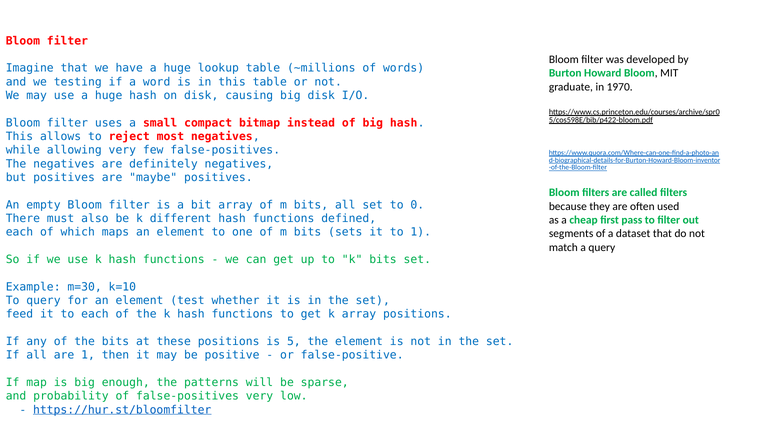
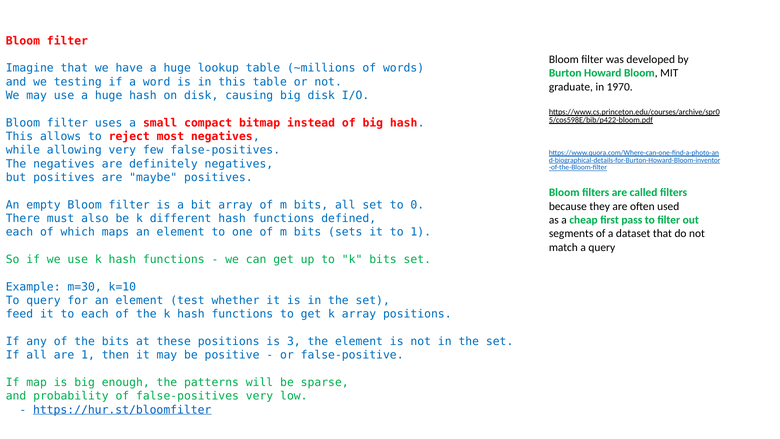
5: 5 -> 3 (294, 341)
